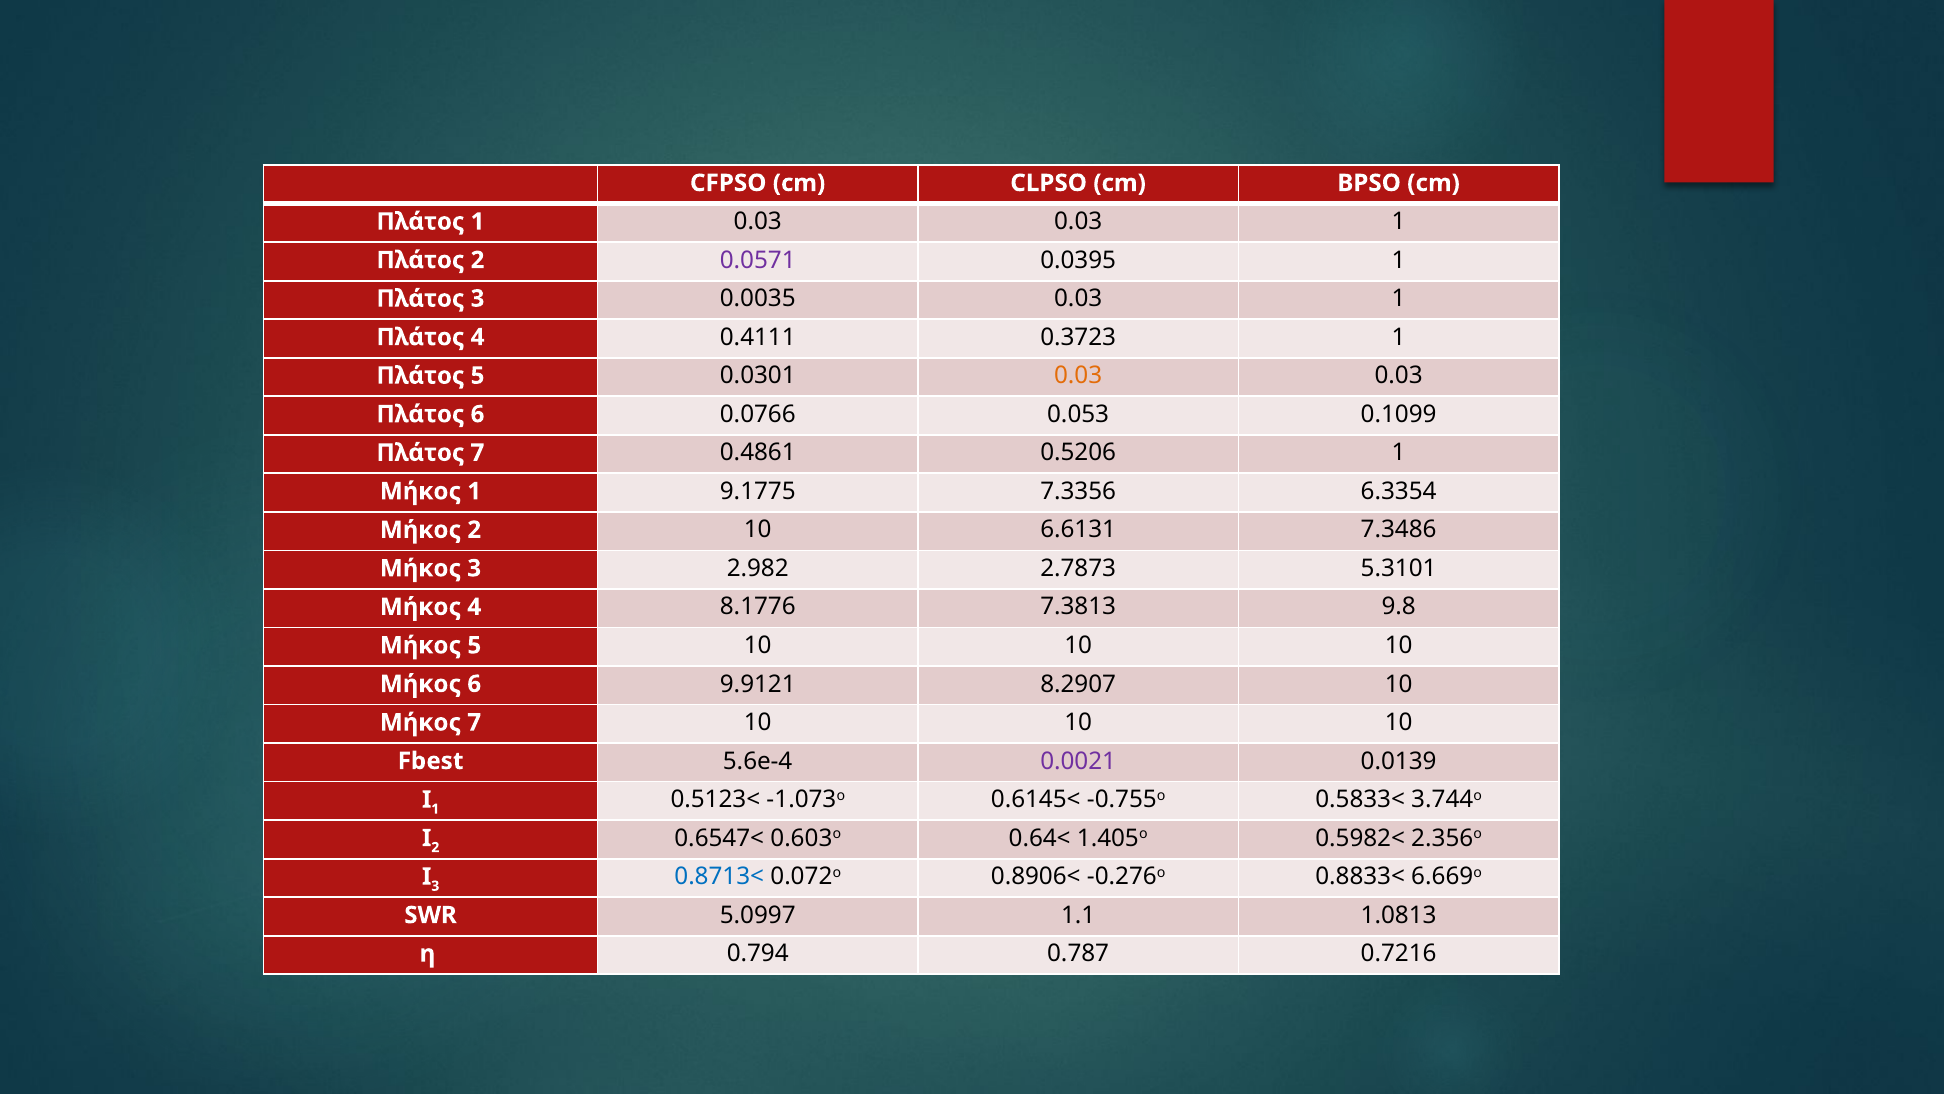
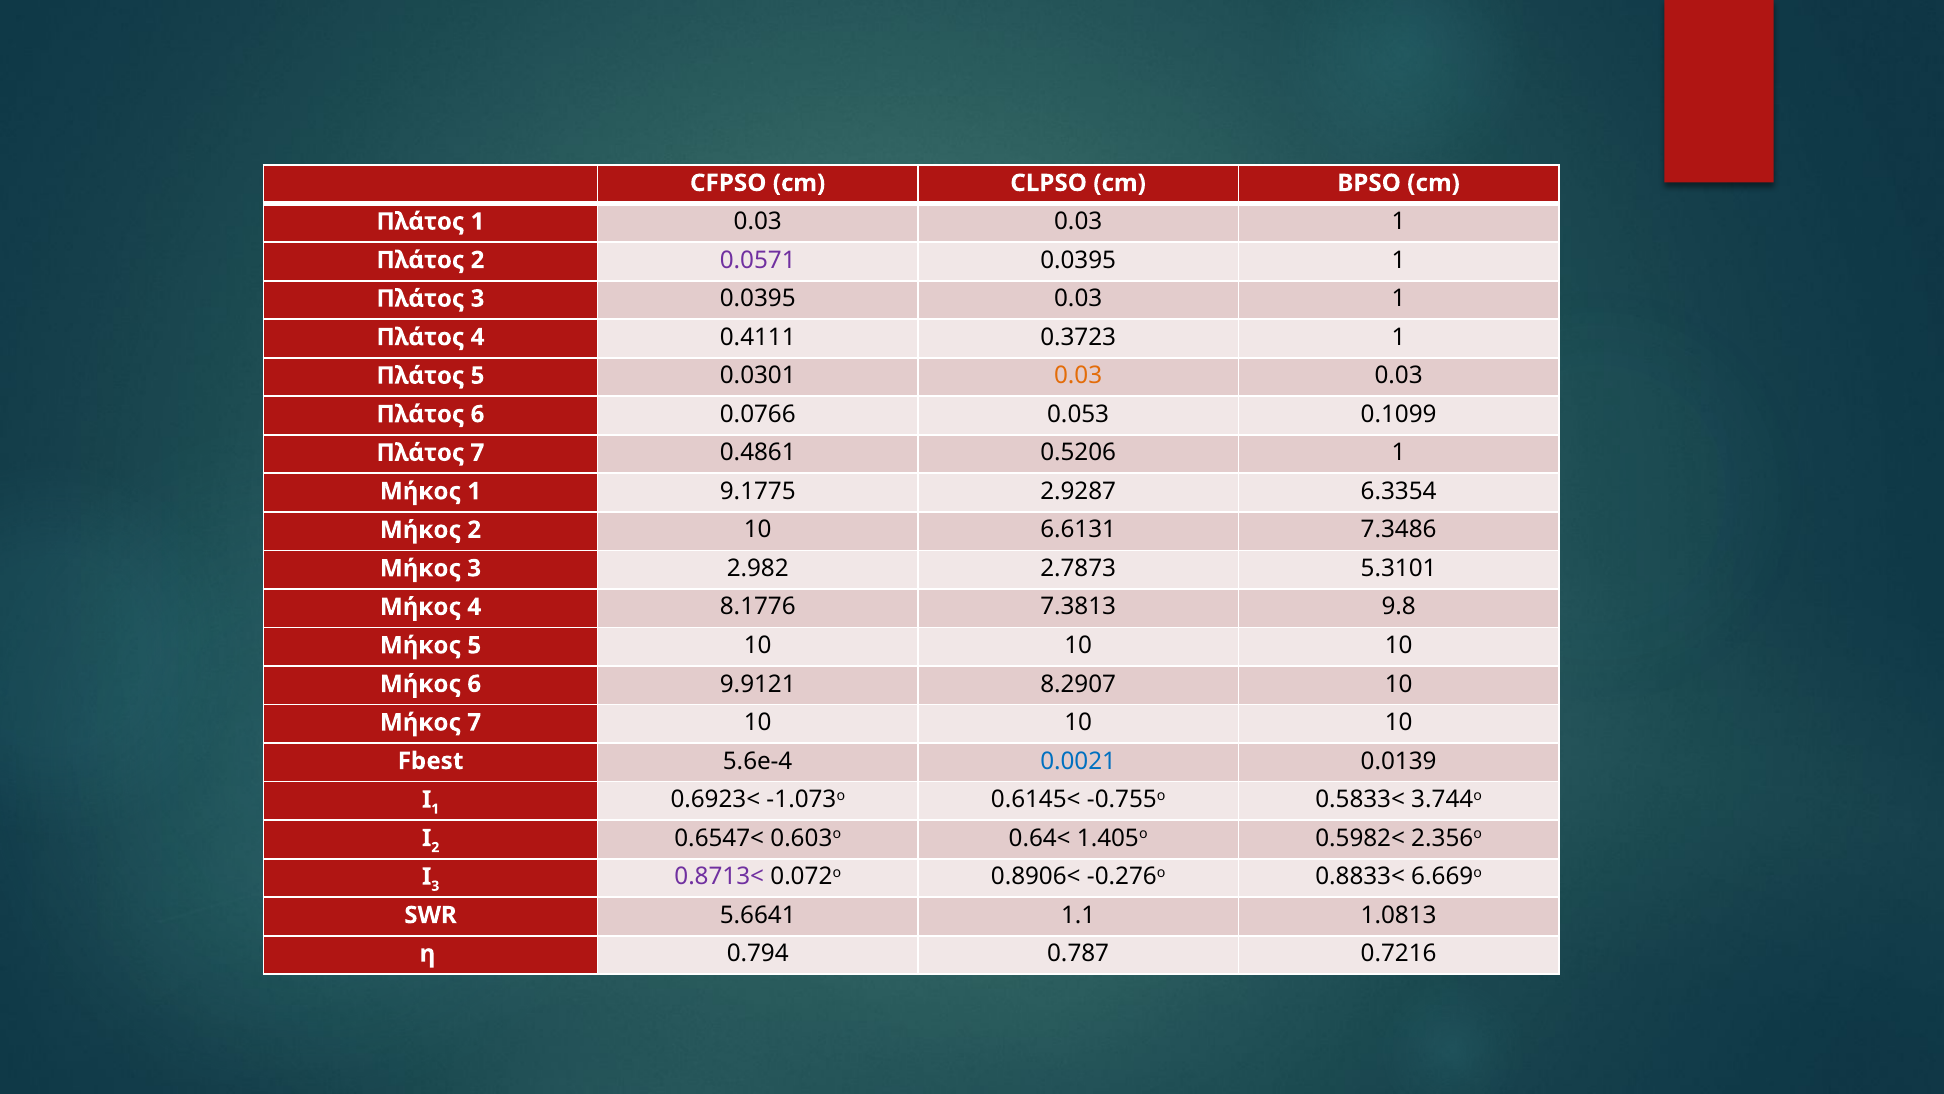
3 0.0035: 0.0035 -> 0.0395 (758, 299)
7.3356: 7.3356 -> 2.9287 (1078, 491)
0.0021 colour: purple -> blue (1078, 761)
0.5123<: 0.5123< -> 0.6923< (715, 799)
0.8713< colour: blue -> purple (719, 876)
5.0997: 5.0997 -> 5.6641 (758, 915)
